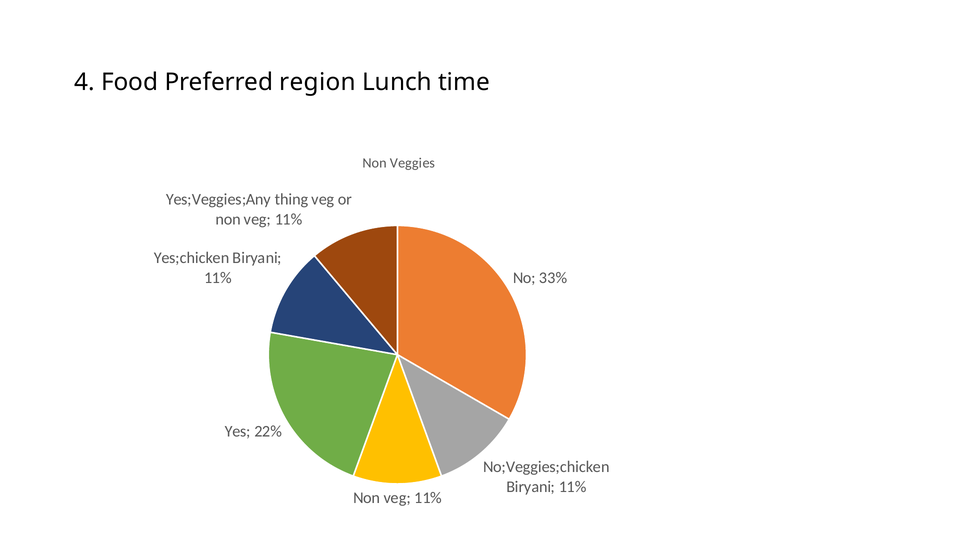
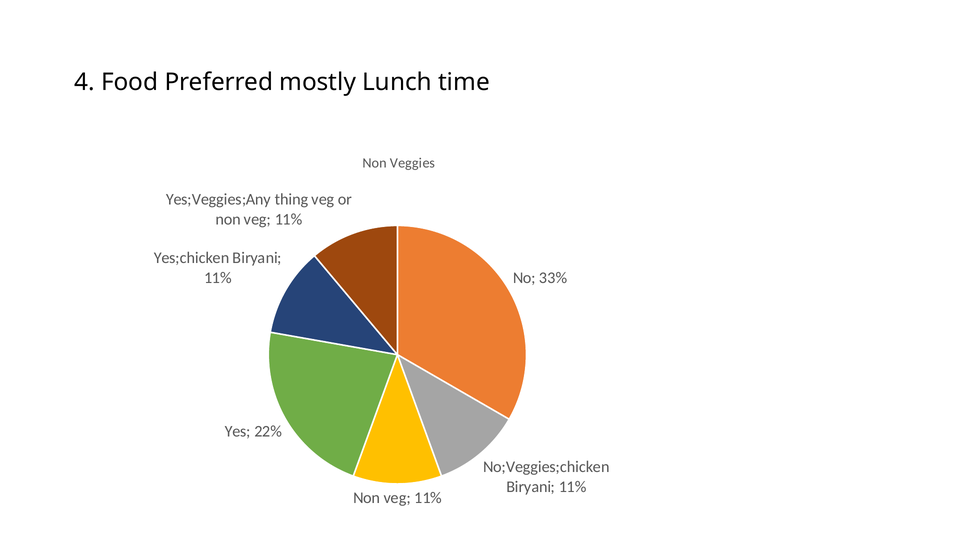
region: region -> mostly (318, 82)
